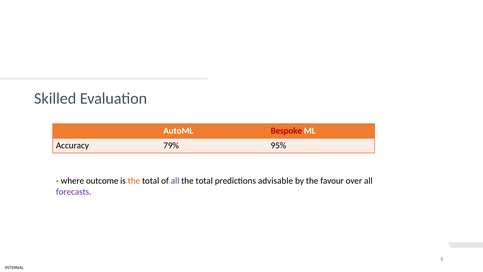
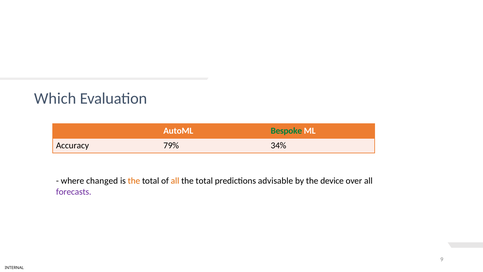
Skilled: Skilled -> Which (55, 98)
Bespoke colour: red -> green (286, 131)
95%: 95% -> 34% (278, 145)
outcome: outcome -> changed (102, 181)
all colour: purple -> orange (175, 181)
favour: favour -> device (332, 181)
